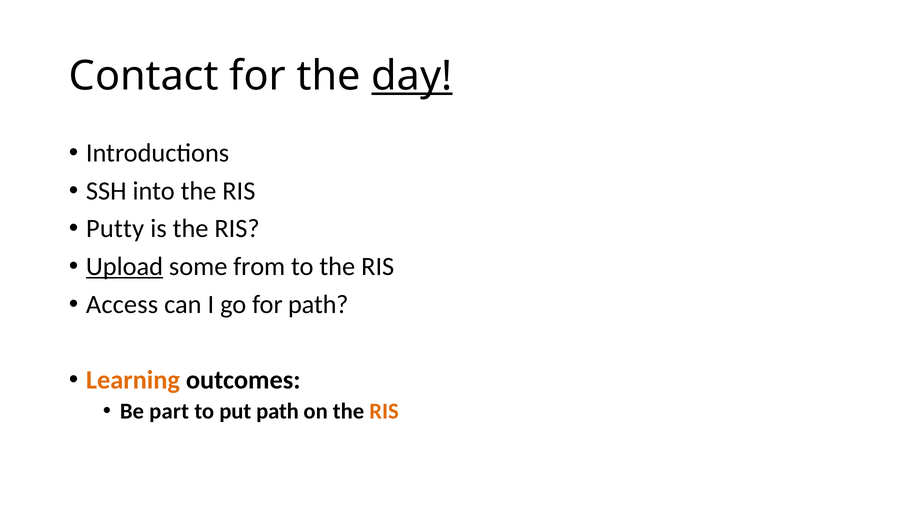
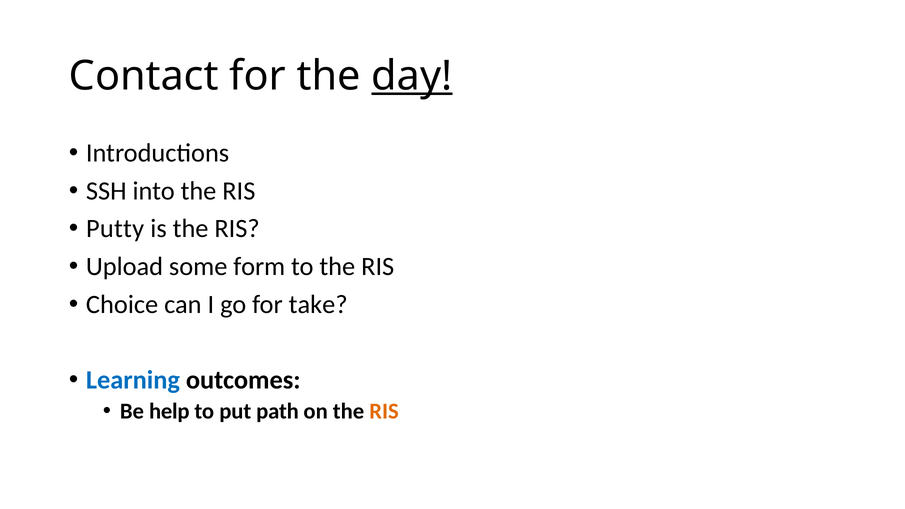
Upload underline: present -> none (125, 267)
from: from -> form (259, 267)
Access: Access -> Choice (122, 305)
for path: path -> take (318, 305)
Learning colour: orange -> blue (133, 380)
part: part -> help (169, 411)
